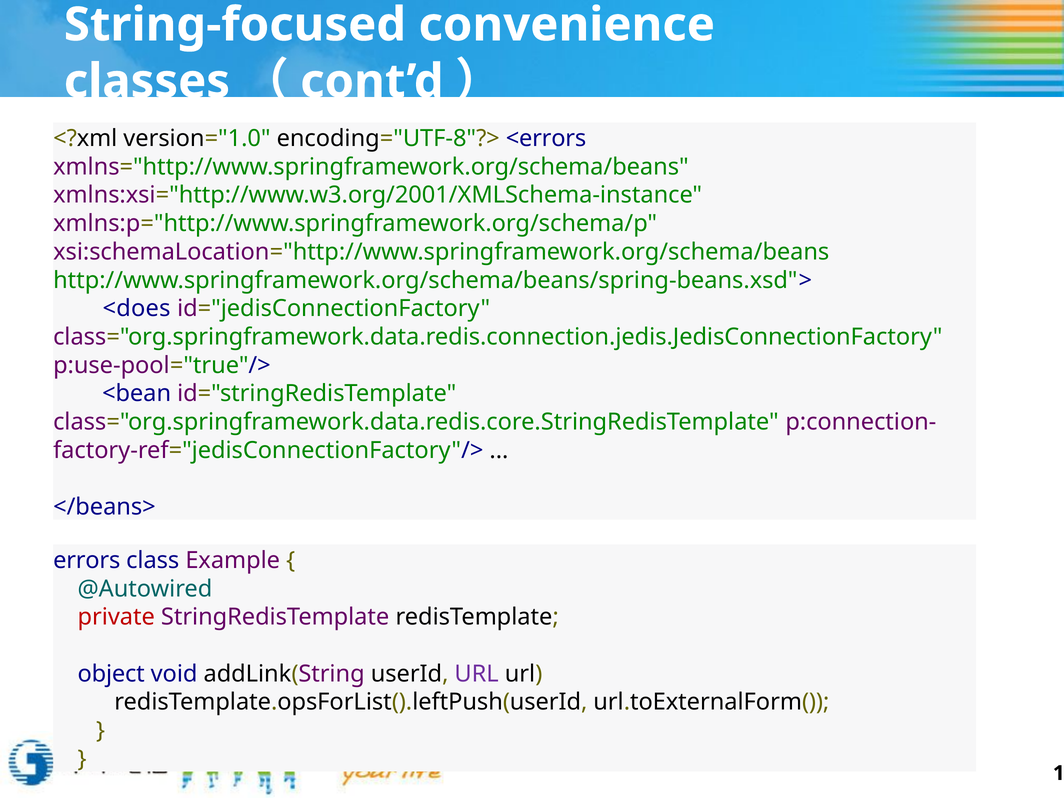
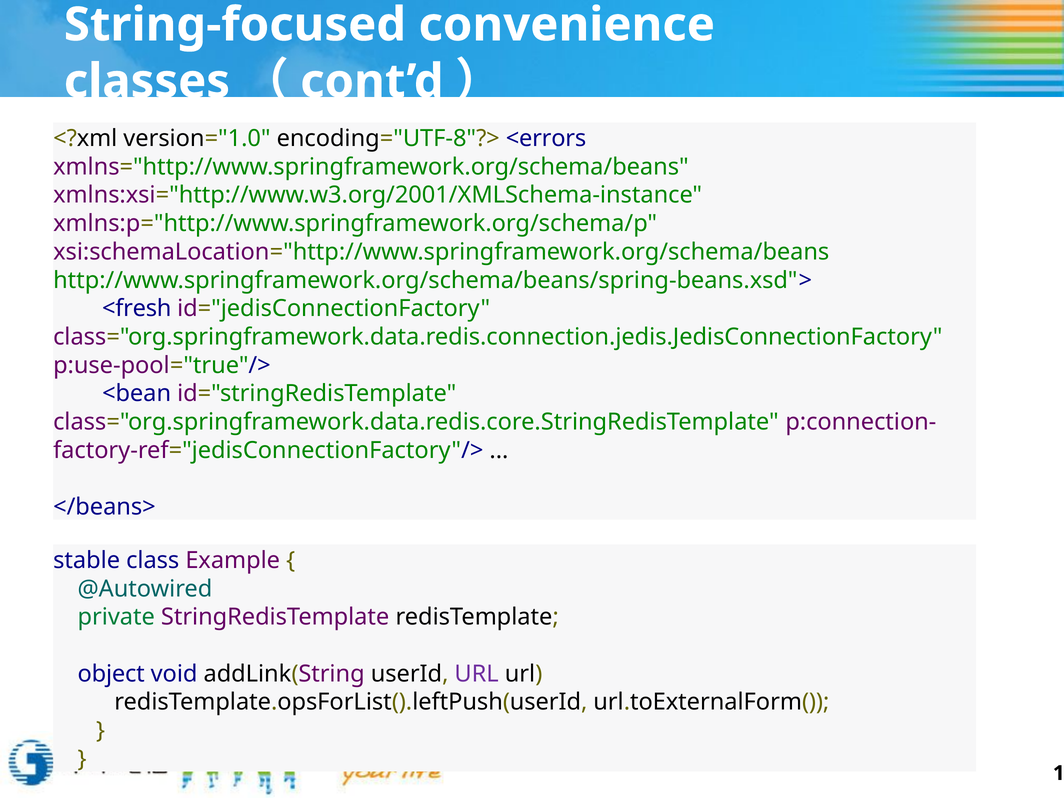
<does: <does -> <fresh (137, 309)
errors: errors -> stable (87, 560)
private colour: red -> green (116, 617)
